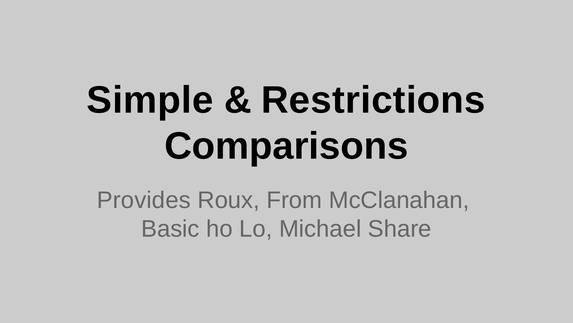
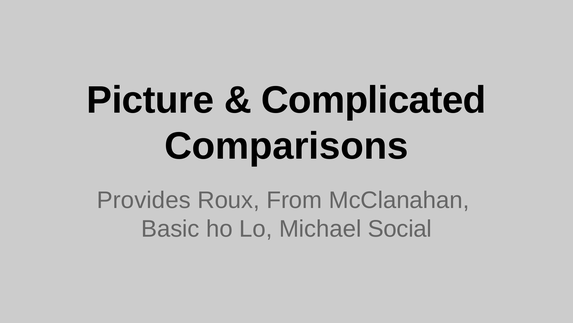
Simple: Simple -> Picture (150, 100)
Restrictions: Restrictions -> Complicated (374, 100)
Share: Share -> Social (400, 228)
